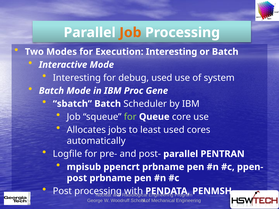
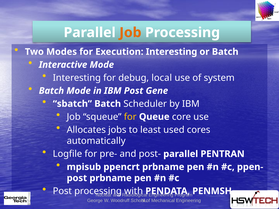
debug used: used -> local (162, 78)
IBM Proc: Proc -> Post (134, 91)
for colour: light green -> yellow (130, 117)
